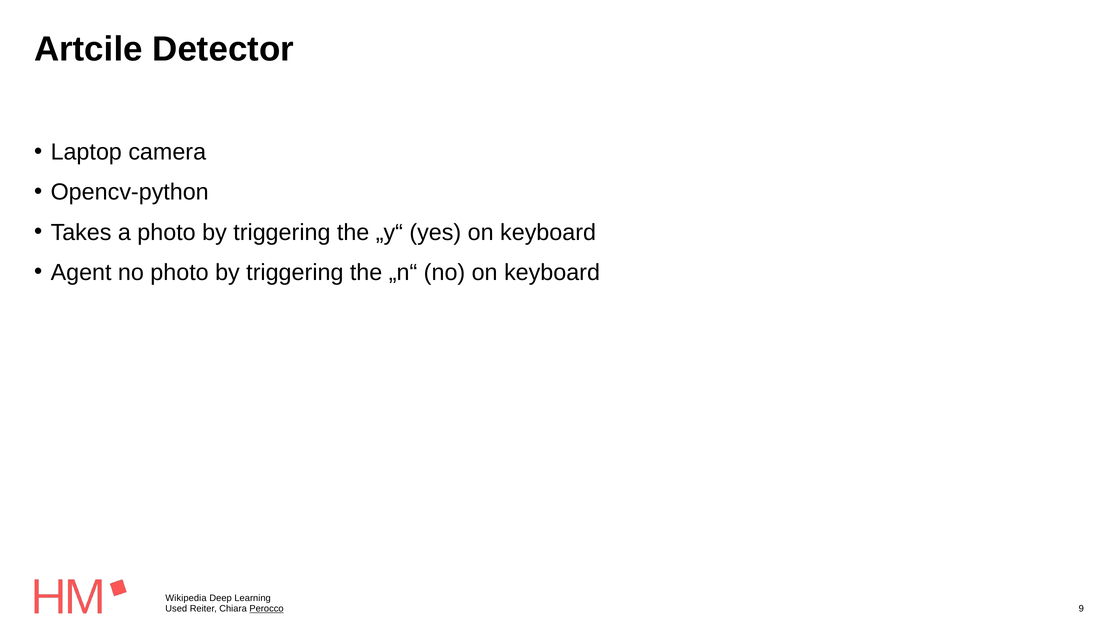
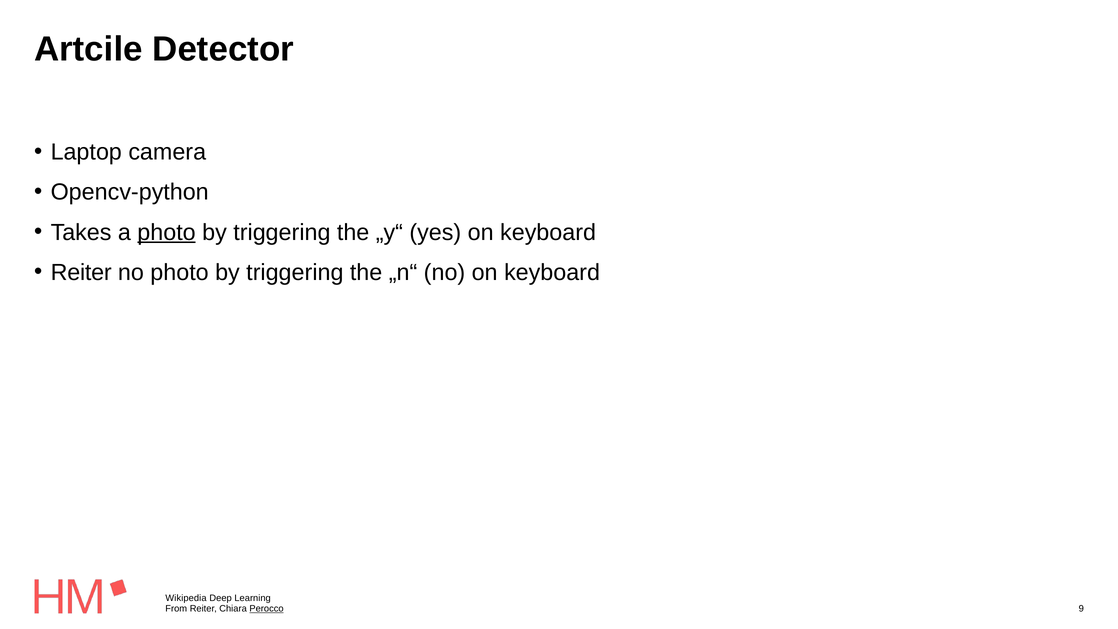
photo underline: none -> present (167, 232)
Agent: Agent -> Reiter (81, 272)
Used: Used -> From (176, 608)
